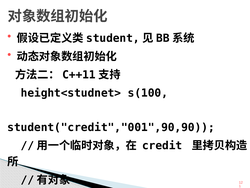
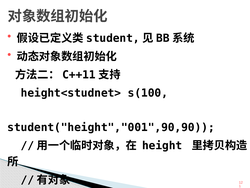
student("credit","001",90,90: student("credit","001",90,90 -> student("height","001",90,90 (111, 127)
credit: credit -> height (162, 145)
